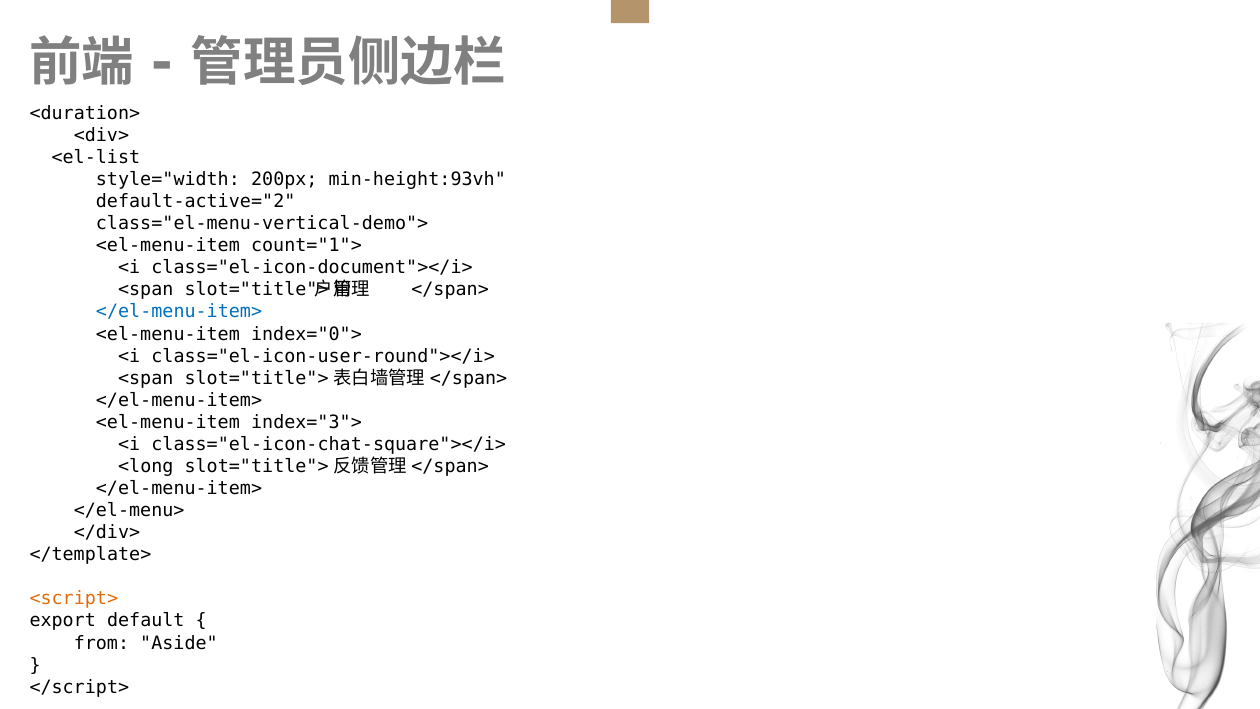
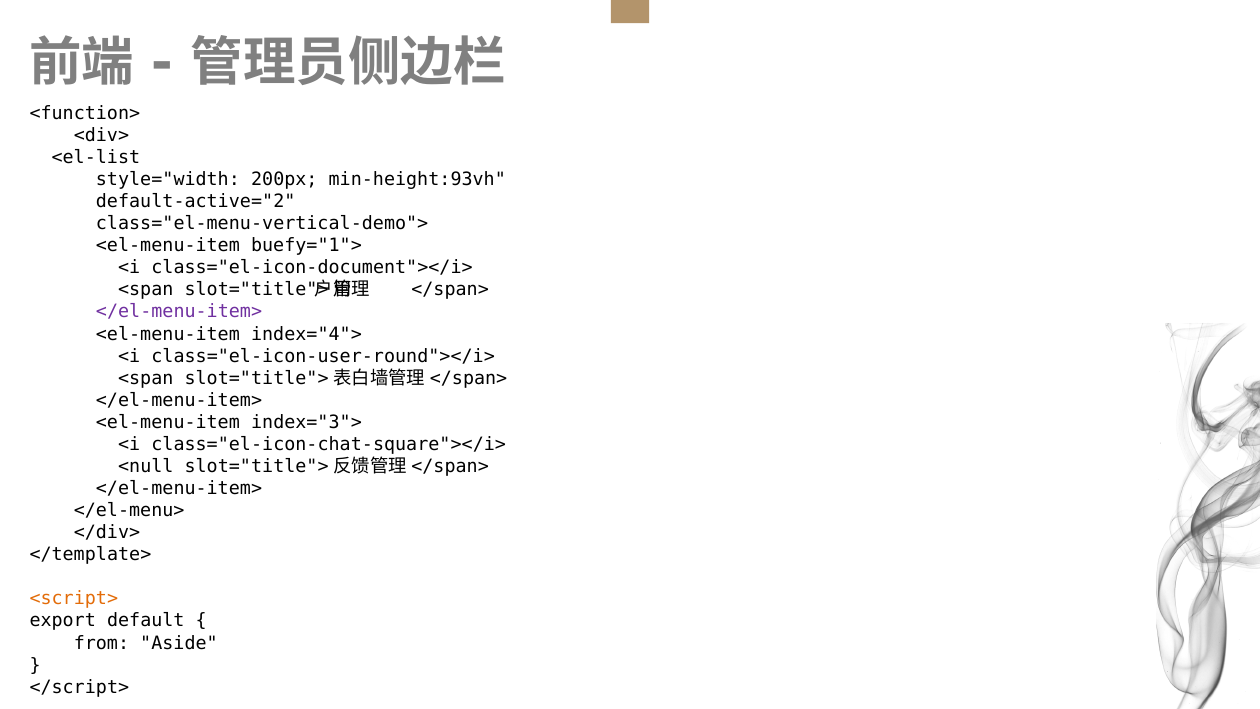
<duration>: <duration> -> <function> (85, 113)
count="1">: count="1"> -> buefy="1"> (306, 246)
</el-menu-item> colour: blue -> purple (179, 312)
index="0">: index="0"> -> index="4"> (306, 334)
<long: <long -> <null (146, 466)
